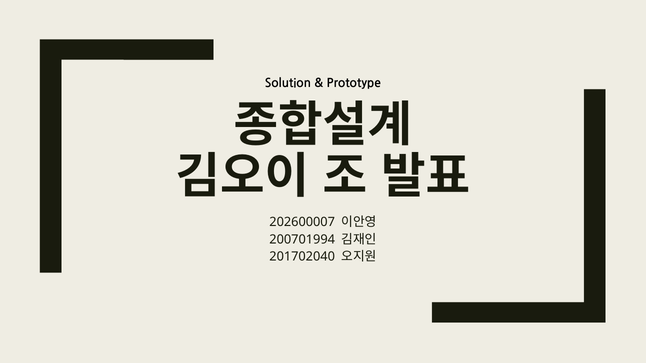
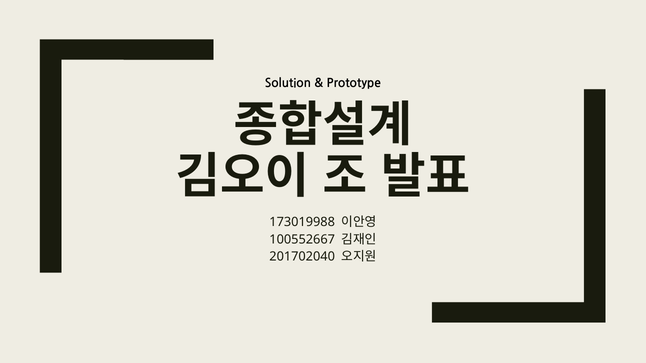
202600007: 202600007 -> 173019988 (302, 222)
200701994: 200701994 -> 100552667 (302, 240)
